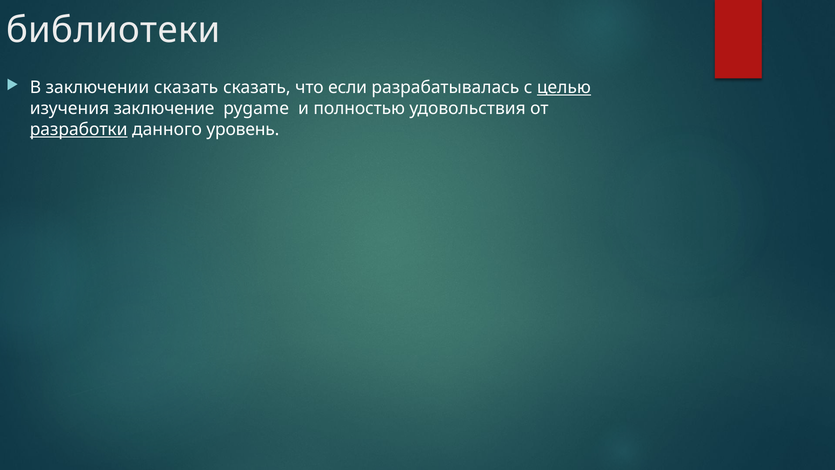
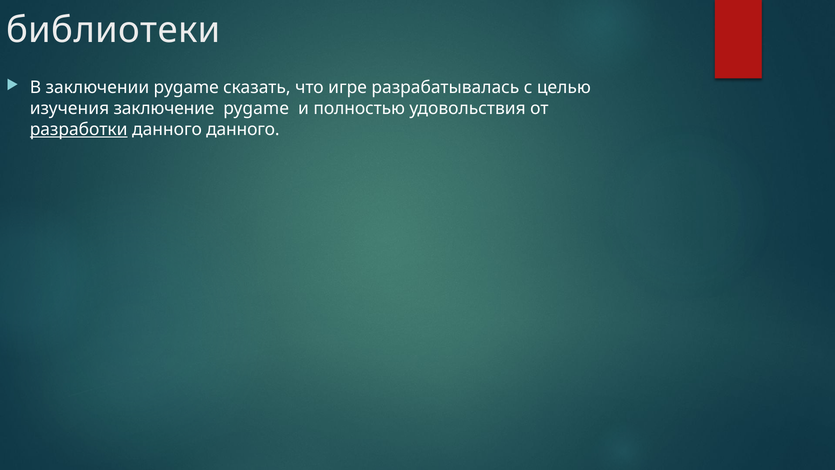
заключении сказать: сказать -> pygame (186, 88)
если: если -> игре (348, 88)
целью underline: present -> none (564, 88)
данного уровень: уровень -> данного (243, 129)
